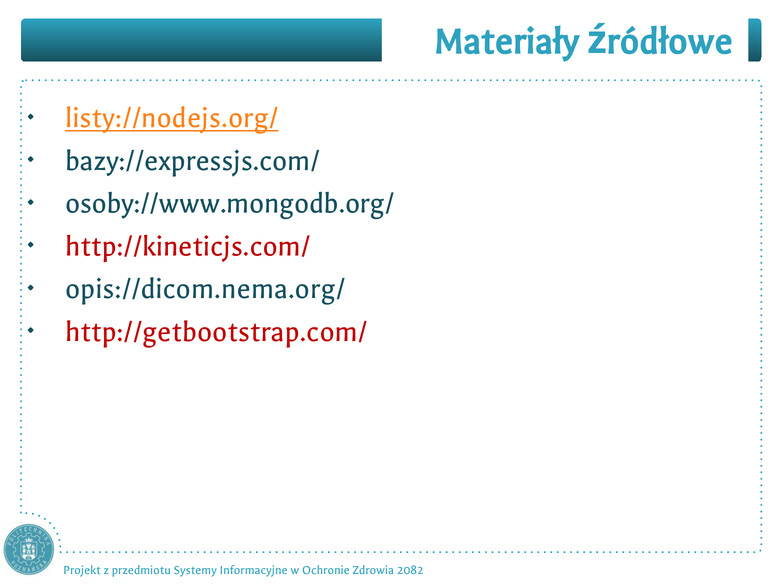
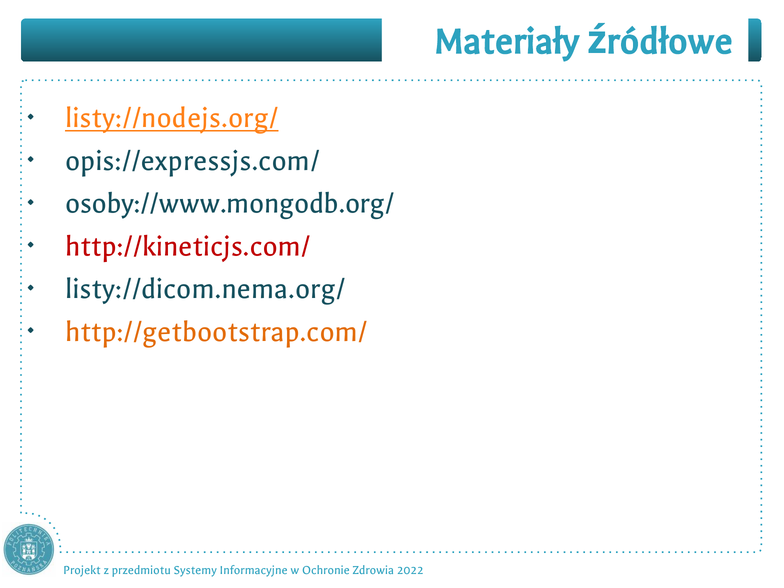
bazy://expressjs.com/: bazy://expressjs.com/ -> opis://expressjs.com/ (192, 160)
opis://dicom.nema.org/: opis://dicom.nema.org/ -> listy://dicom.nema.org/ (205, 288)
http://getbootstrap.com/ colour: red -> orange (216, 331)
2082: 2082 -> 2022 (410, 570)
